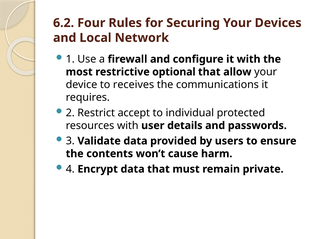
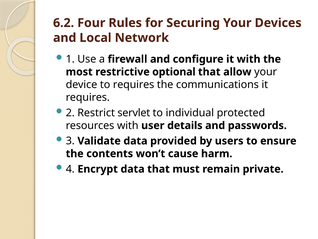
to receives: receives -> requires (134, 84)
accept: accept -> servlet (134, 113)
